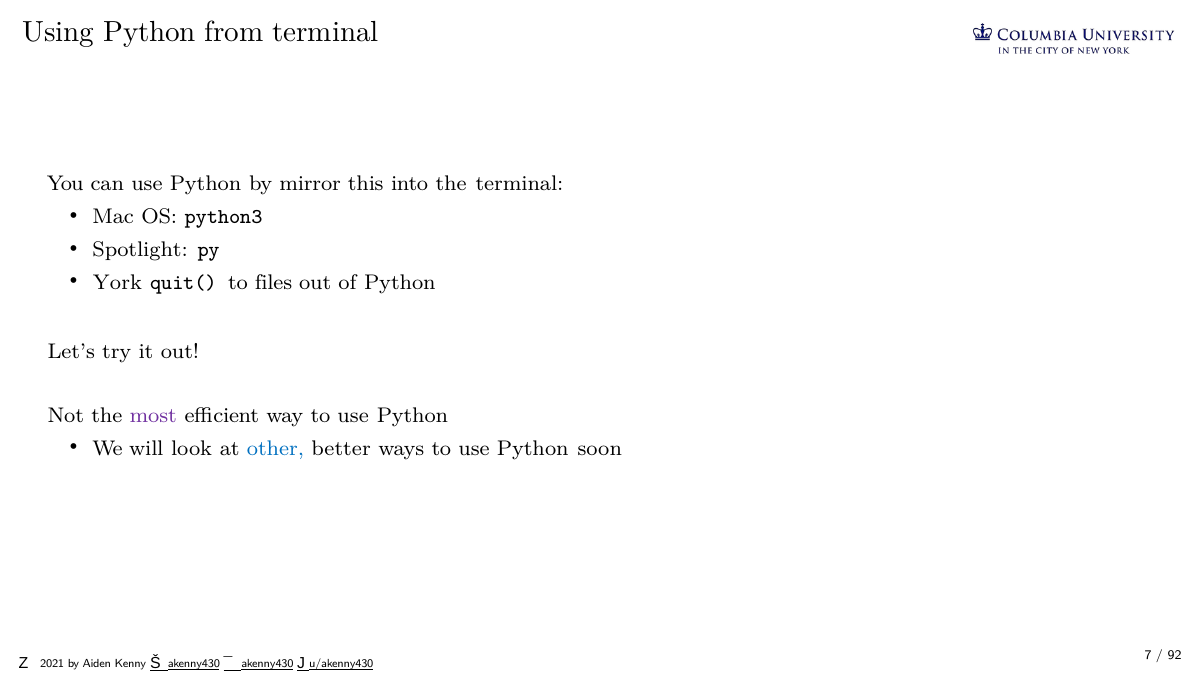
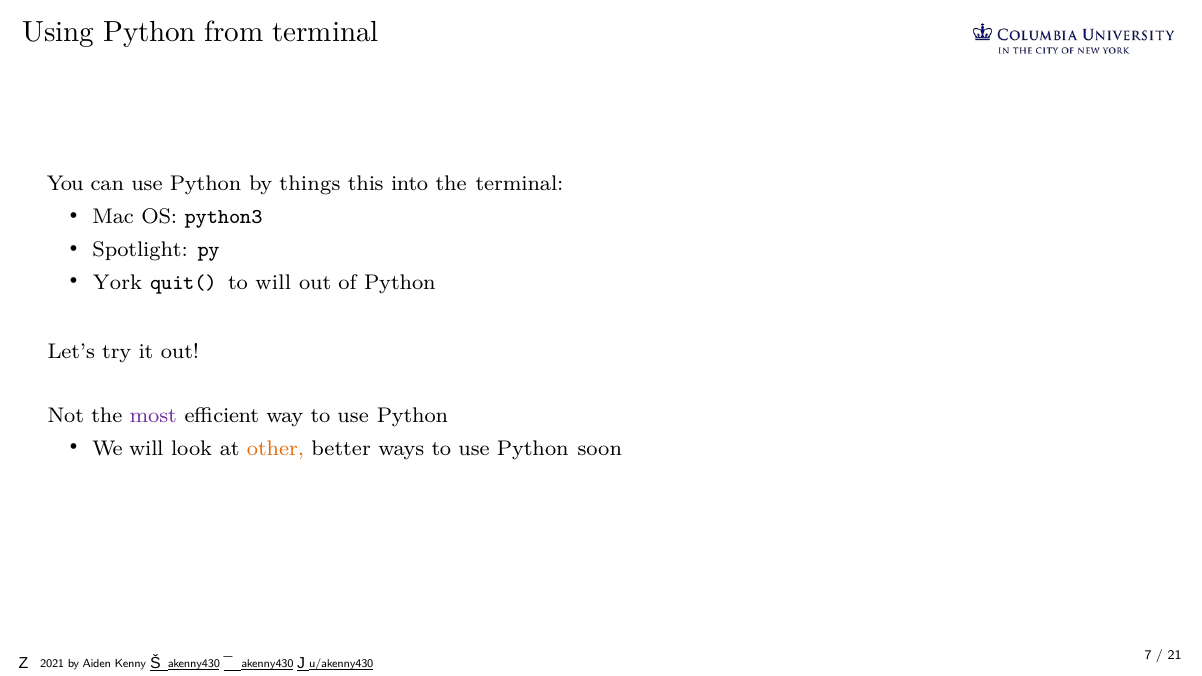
mirror: mirror -> things (310, 183)
to files: files -> will (273, 282)
other colour: blue -> orange (275, 448)
92: 92 -> 21 (1175, 656)
